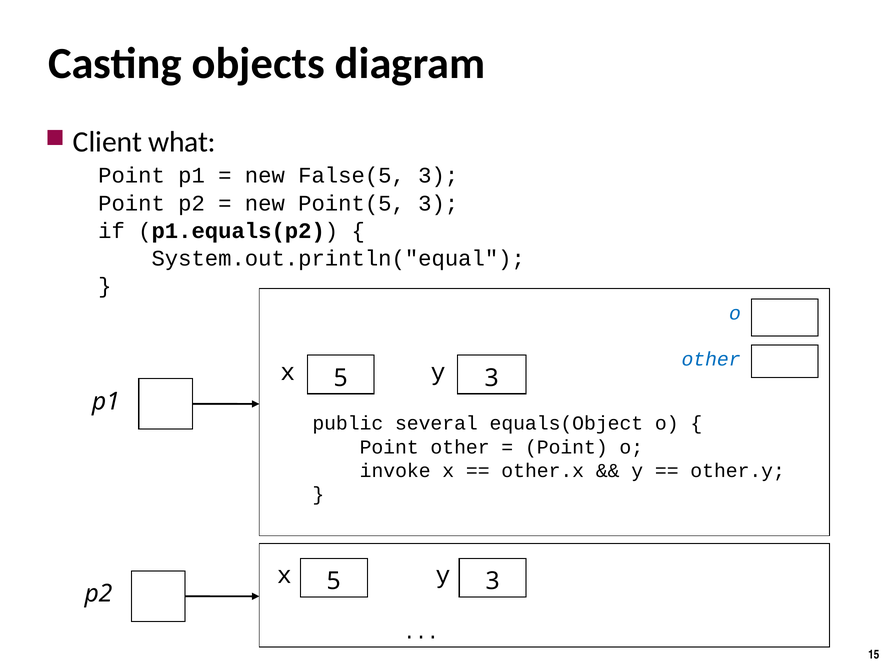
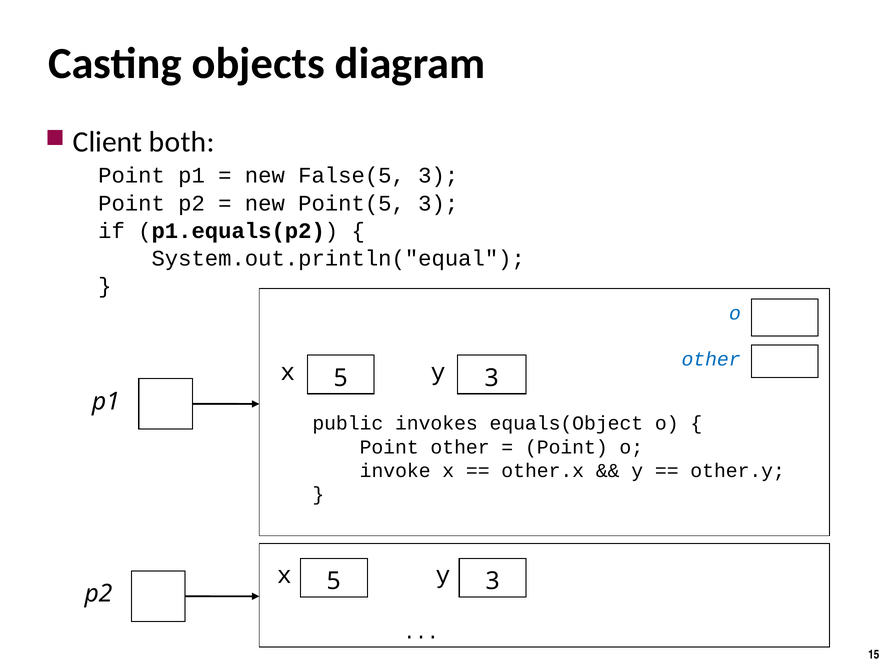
what: what -> both (182, 142)
several: several -> invokes (436, 424)
